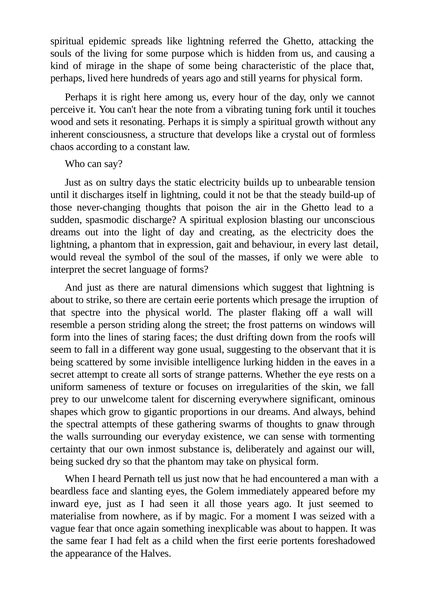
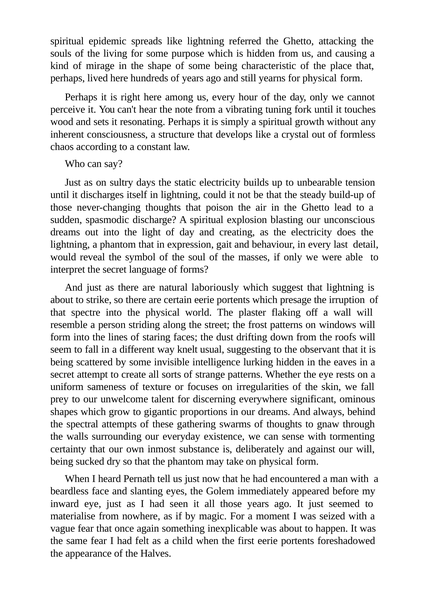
dimensions: dimensions -> laboriously (215, 288)
gone: gone -> knelt (187, 350)
